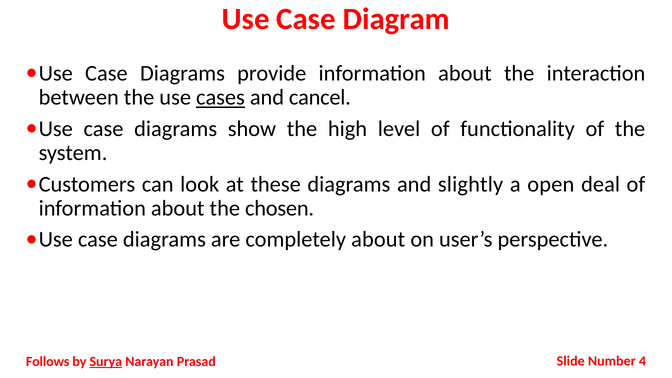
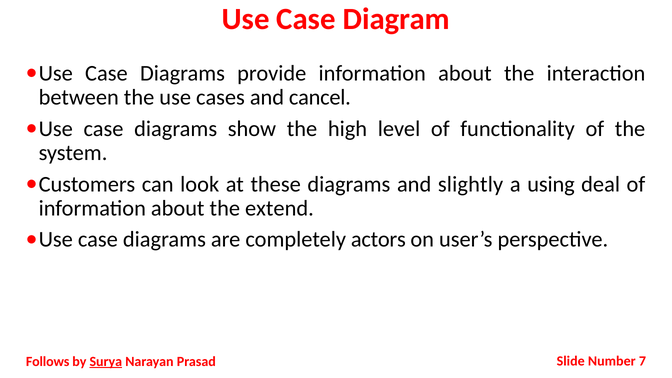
cases underline: present -> none (220, 97)
open: open -> using (551, 184)
chosen: chosen -> extend (279, 208)
completely about: about -> actors (378, 240)
4: 4 -> 7 (642, 361)
